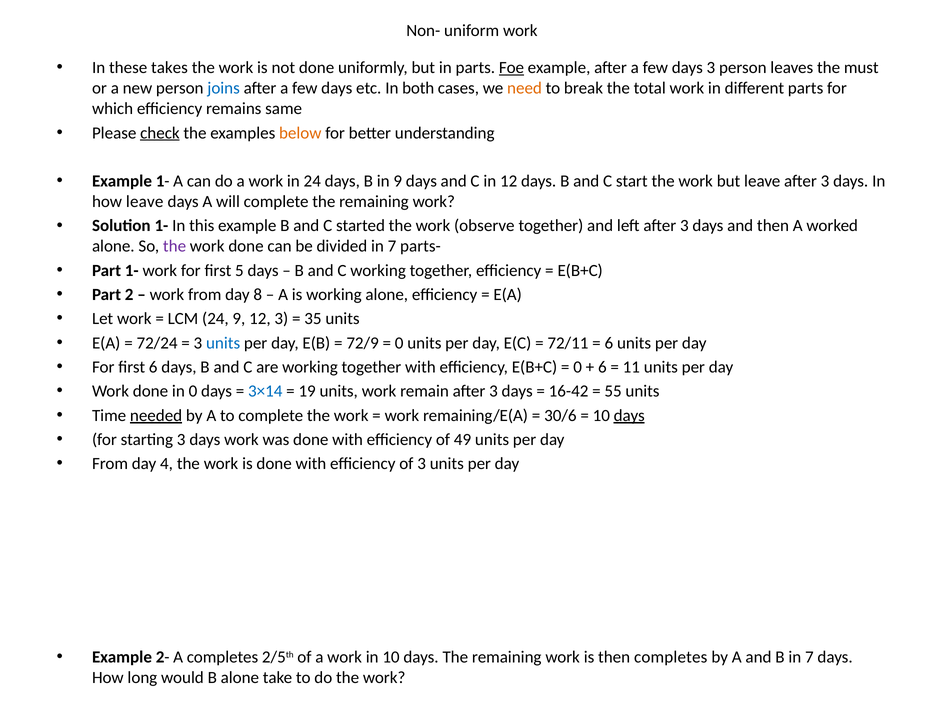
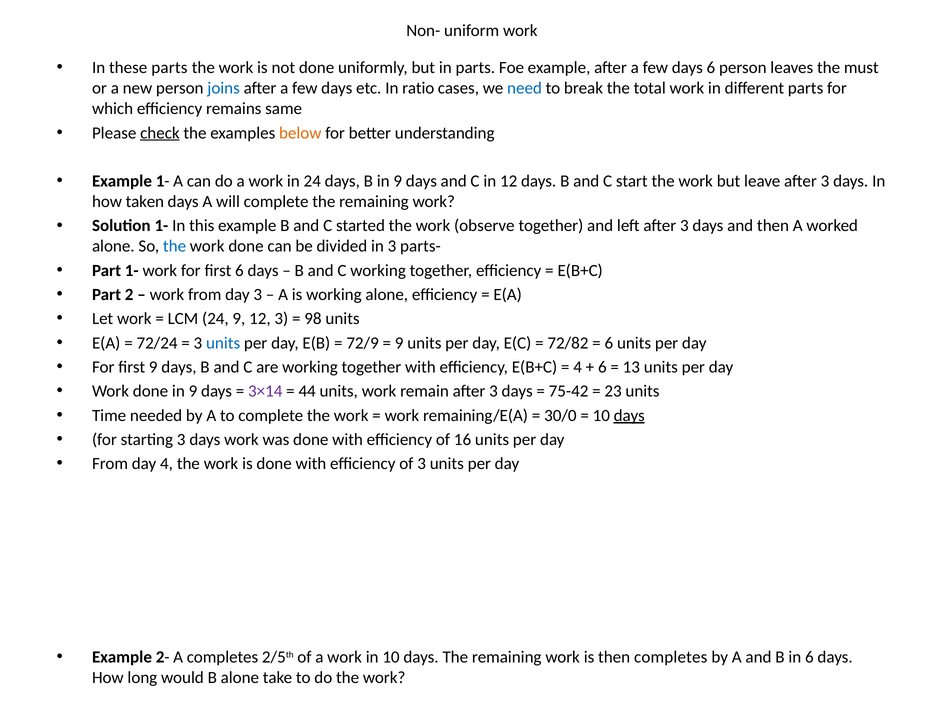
these takes: takes -> parts (169, 68)
Foe underline: present -> none (512, 68)
days 3: 3 -> 6 (711, 68)
both: both -> ratio (418, 88)
need colour: orange -> blue (525, 88)
how leave: leave -> taken (145, 202)
the colour: purple -> blue (175, 246)
divided in 7: 7 -> 3 (392, 246)
first 5: 5 -> 6 (239, 270)
day 8: 8 -> 3 (258, 295)
35: 35 -> 98 (313, 319)
0: 0 -> 9 (399, 343)
72/11: 72/11 -> 72/82 (568, 343)
first 6: 6 -> 9 (153, 367)
0: 0 -> 4 (578, 367)
11: 11 -> 13 (631, 367)
done in 0: 0 -> 9 (193, 391)
3×14 colour: blue -> purple (265, 391)
19: 19 -> 44 (307, 391)
16-42: 16-42 -> 75-42 (569, 391)
55: 55 -> 23 (613, 391)
needed underline: present -> none (156, 415)
30/6: 30/6 -> 30/0 (560, 415)
49: 49 -> 16 (462, 440)
B in 7: 7 -> 6 (809, 657)
